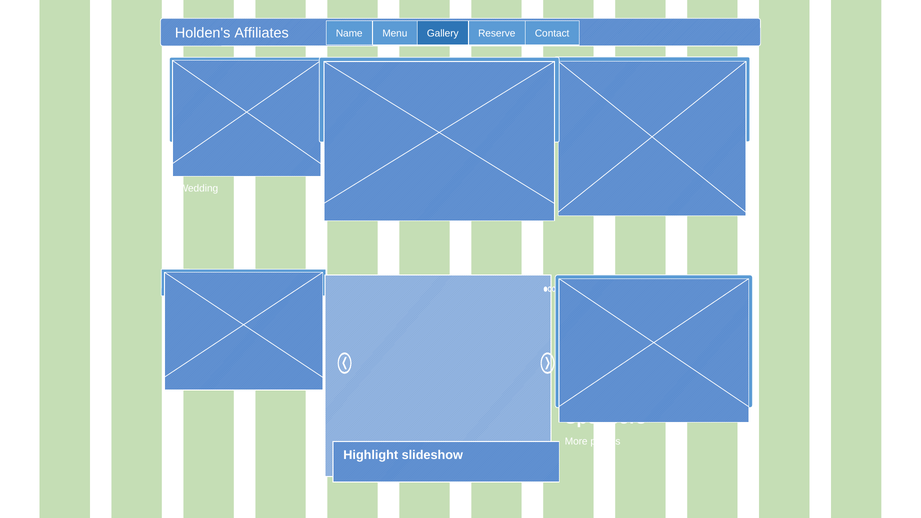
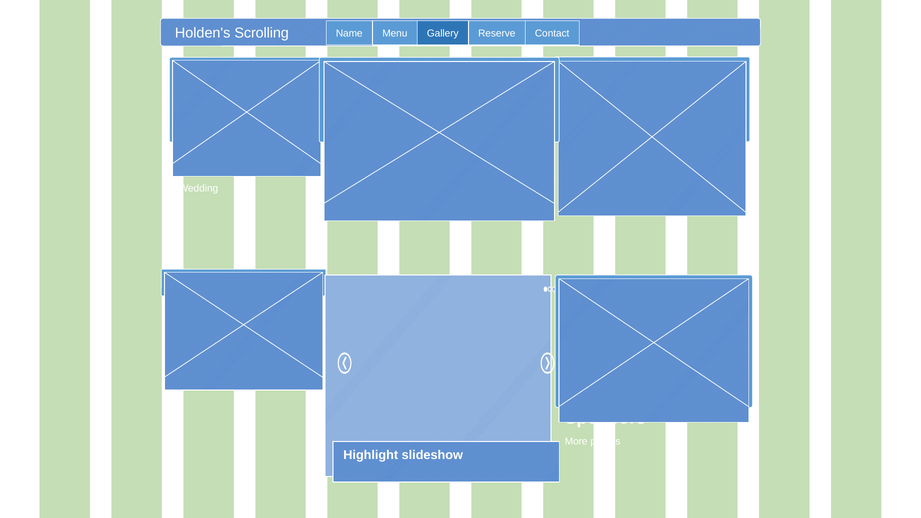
Affiliates: Affiliates -> Scrolling (262, 33)
